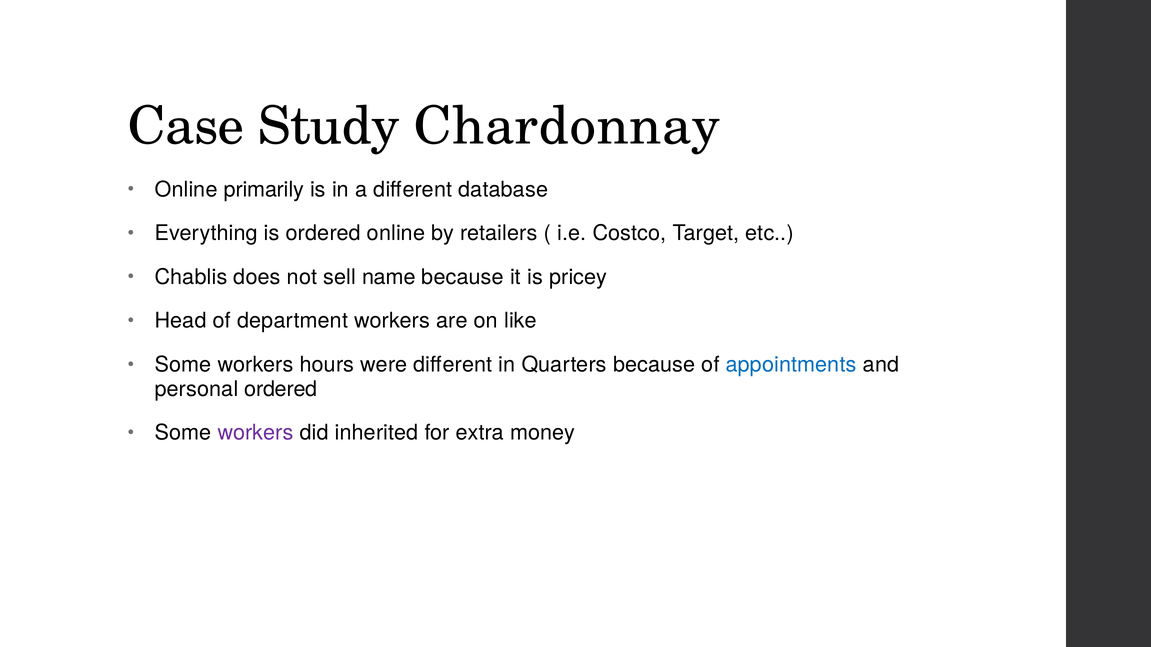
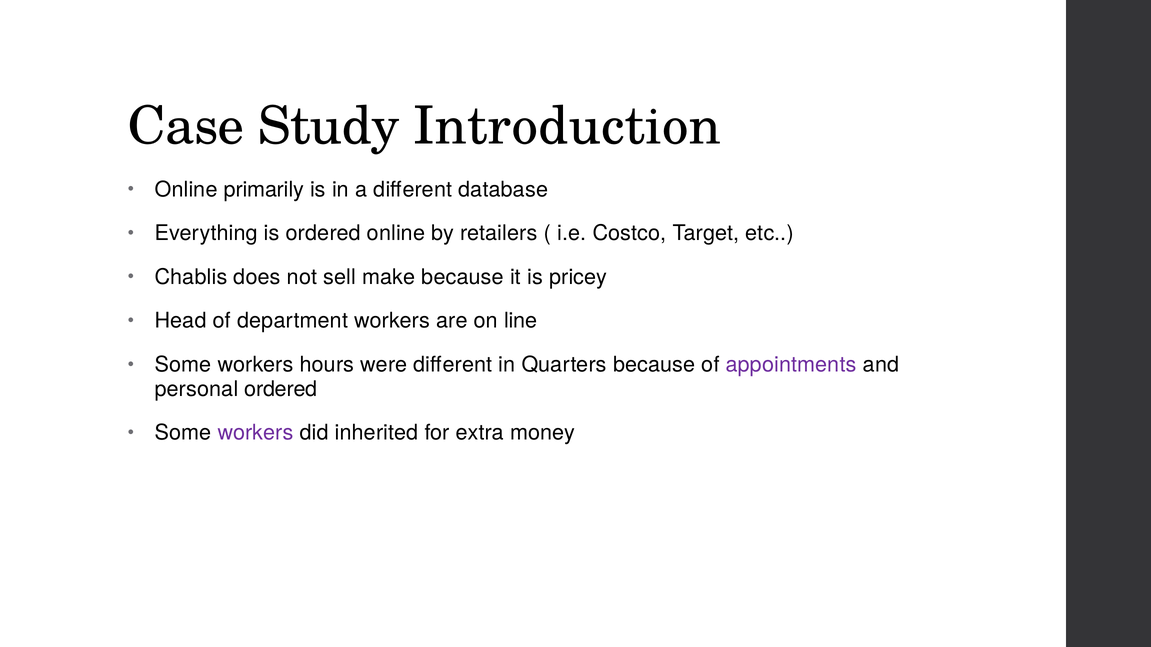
Chardonnay: Chardonnay -> Introduction (567, 127)
name: name -> make (389, 277)
like: like -> line (521, 321)
appointments colour: blue -> purple (791, 365)
